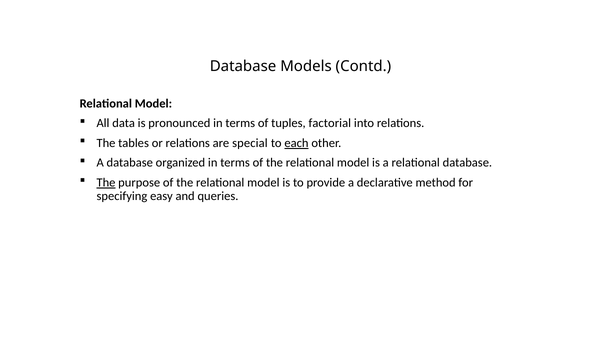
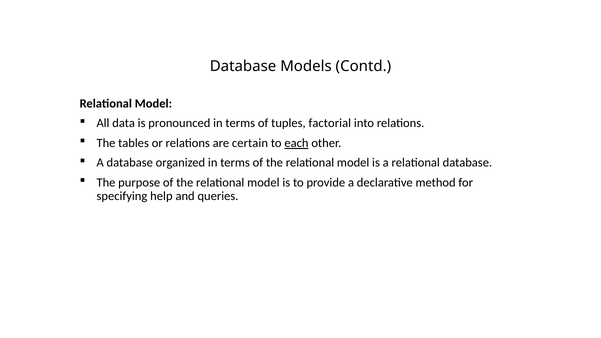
special: special -> certain (250, 143)
The underline: present -> none (106, 183)
easy: easy -> help (161, 196)
